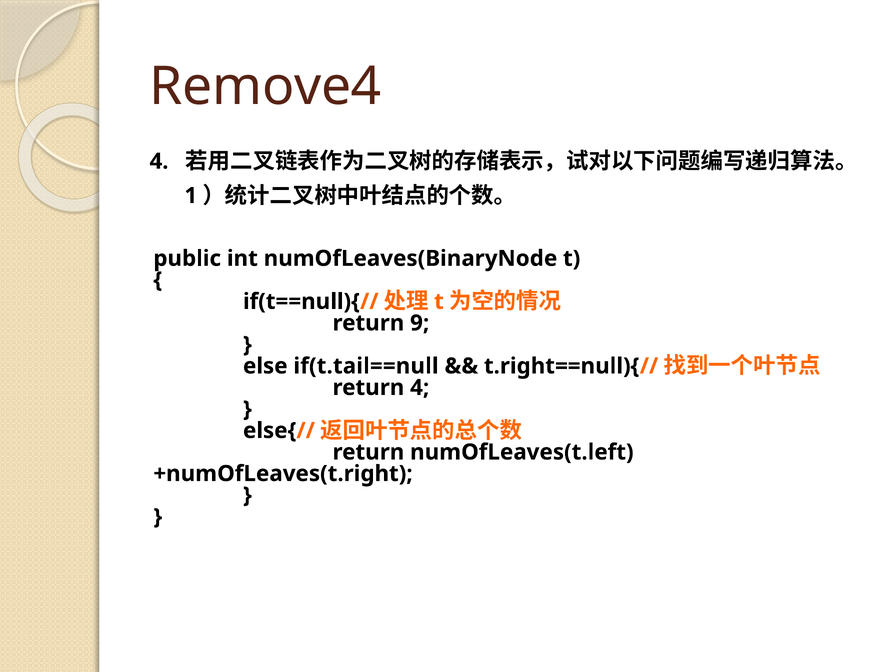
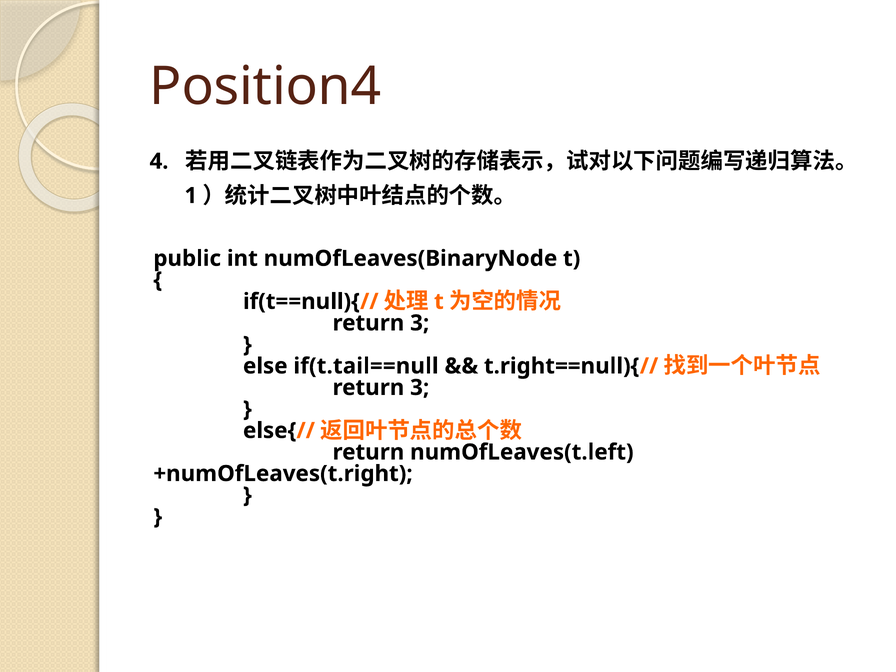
Remove4: Remove4 -> Position4 (265, 87)
9: 9 -> 3 (420, 323)
4: 4 -> 3 (420, 388)
